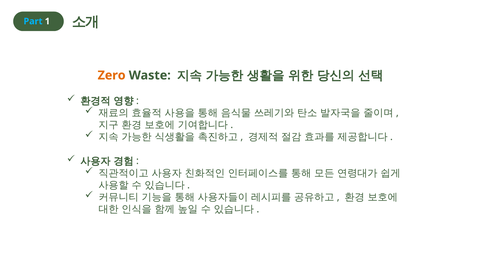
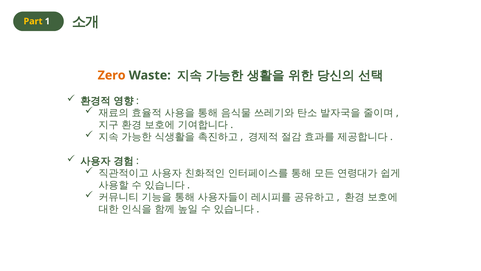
Part colour: light blue -> yellow (33, 21)
